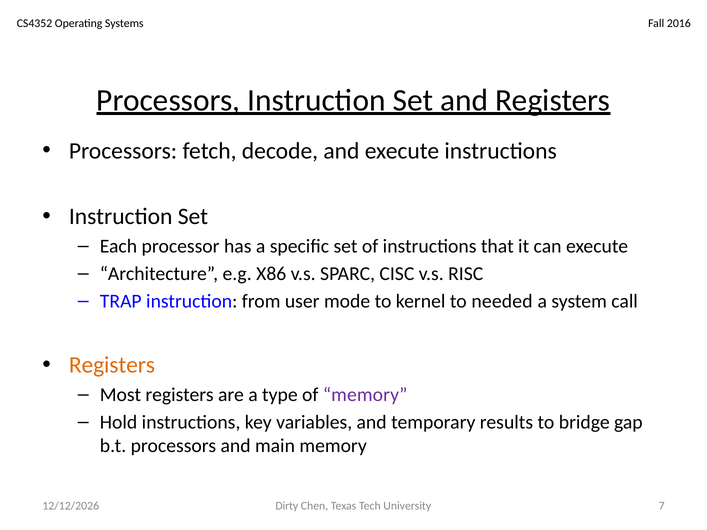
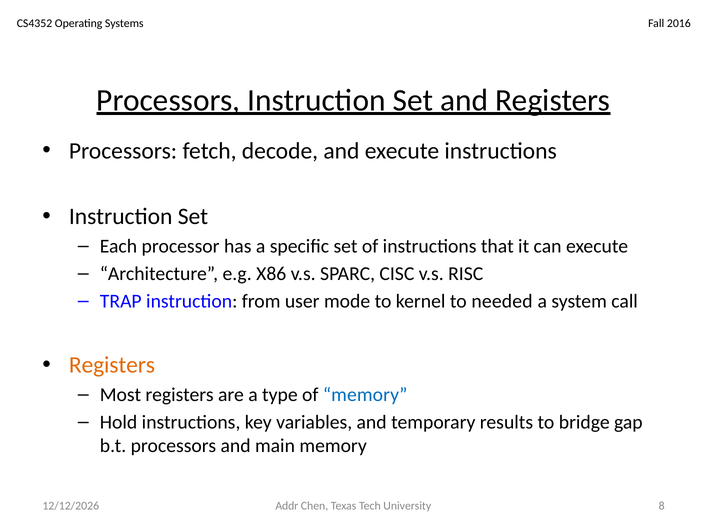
memory colour: purple -> blue (365, 395)
Dirty: Dirty -> Addr (287, 506)
7: 7 -> 8 (662, 506)
